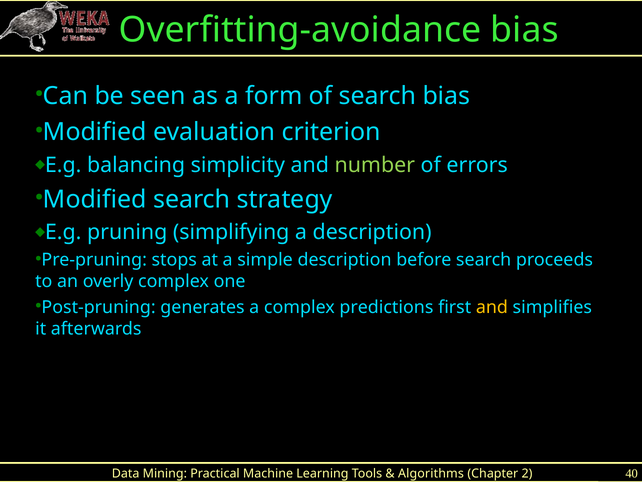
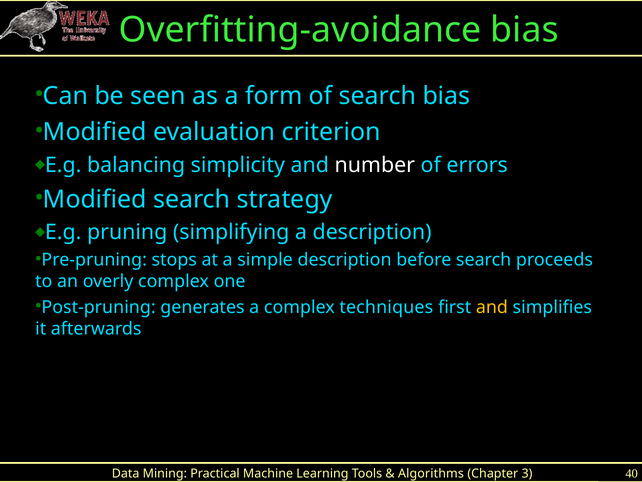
number colour: light green -> white (375, 165)
predictions: predictions -> techniques (386, 307)
2: 2 -> 3 (527, 473)
